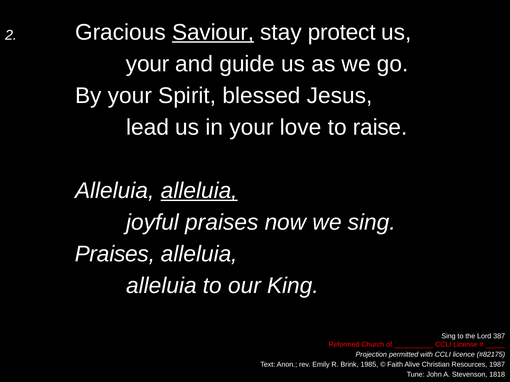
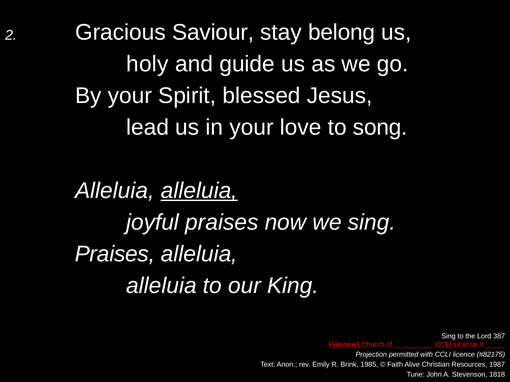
Saviour underline: present -> none (213, 32)
protect: protect -> belong (342, 32)
your: your -> holy (147, 64)
raise: raise -> song (380, 127)
